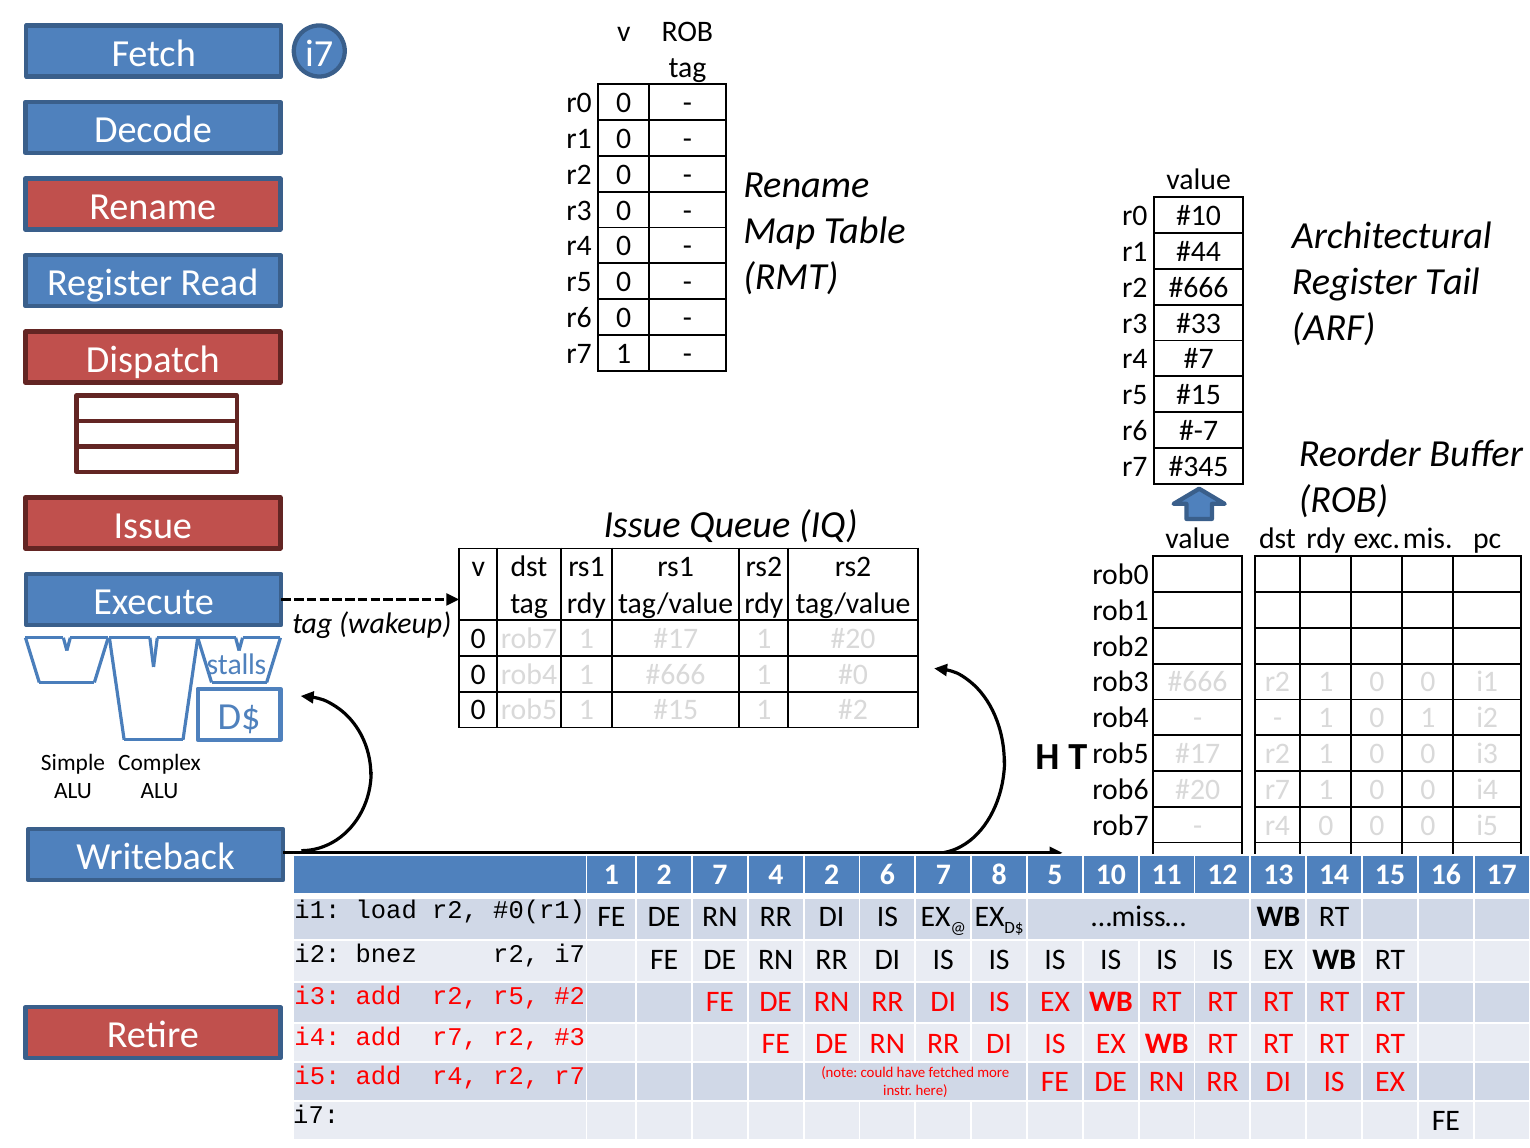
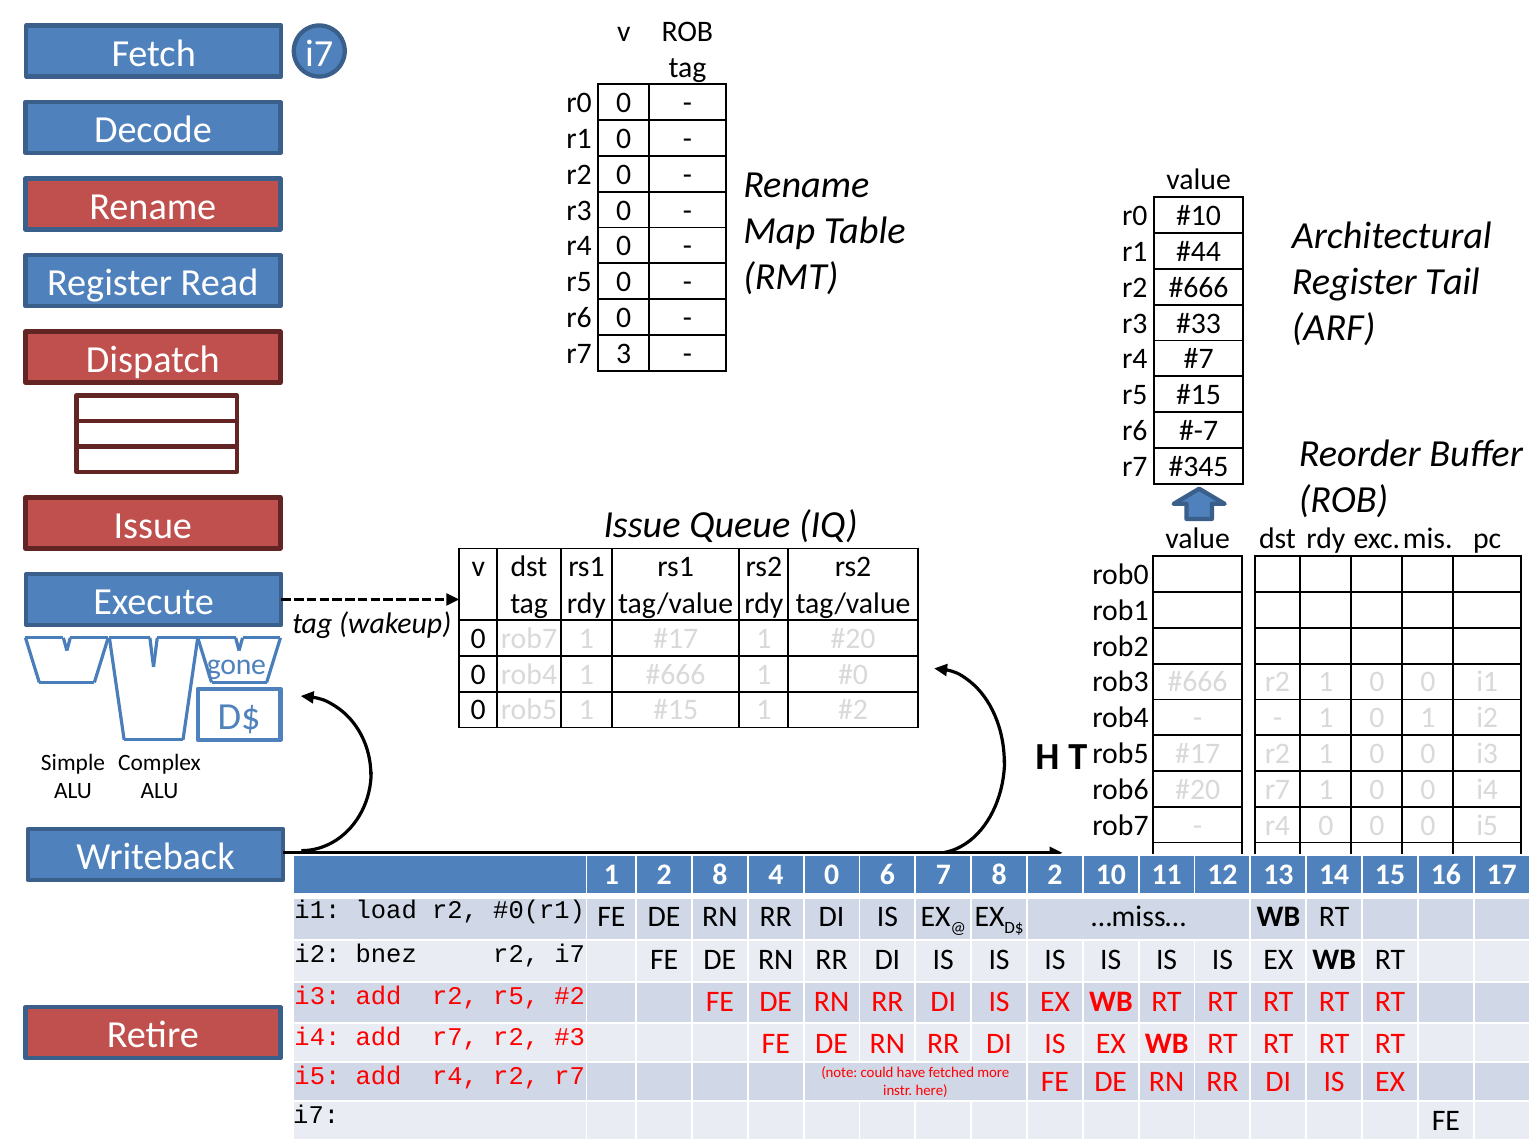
1: 1 -> 3 (624, 353)
stalls: stalls -> gone (236, 664)
2 7: 7 -> 8 (720, 874)
4 2: 2 -> 0 (832, 874)
8 5: 5 -> 2 (1055, 874)
